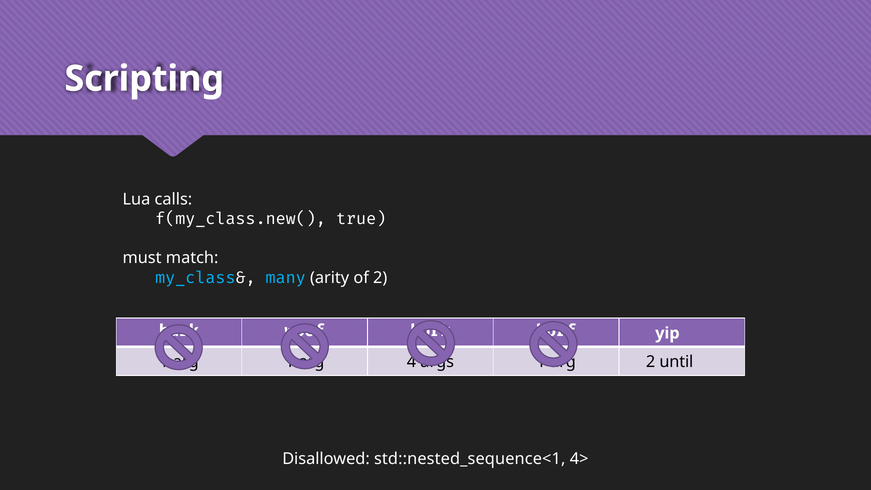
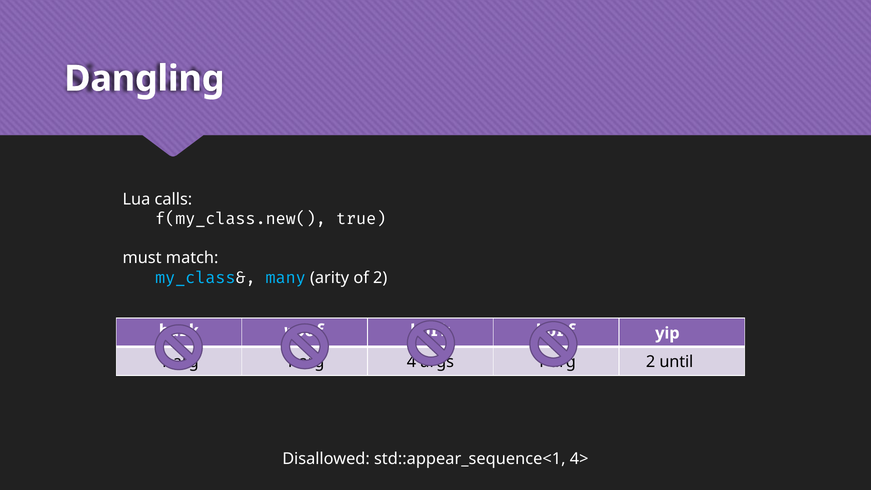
Scripting: Scripting -> Dangling (144, 79)
std::nested_sequence<1: std::nested_sequence<1 -> std::appear_sequence<1 (470, 459)
